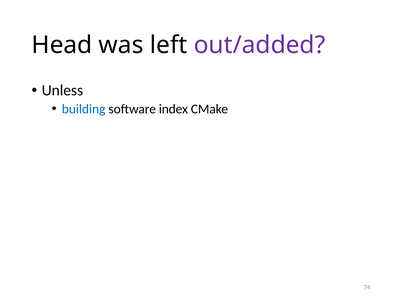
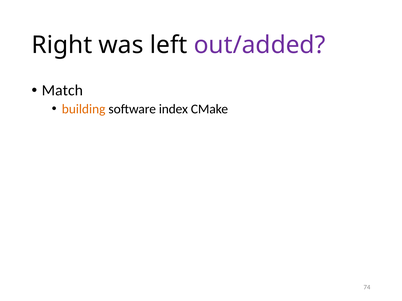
Head: Head -> Right (62, 45)
Unless: Unless -> Match (62, 91)
building colour: blue -> orange (84, 109)
